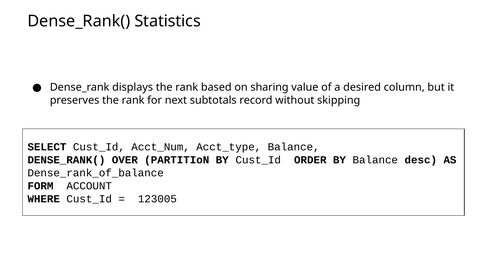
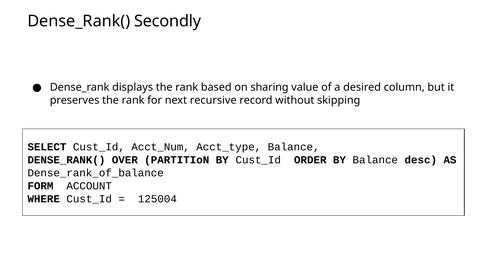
Statistics: Statistics -> Secondly (168, 21)
subtotals: subtotals -> recursive (213, 100)
123005: 123005 -> 125004 (157, 199)
